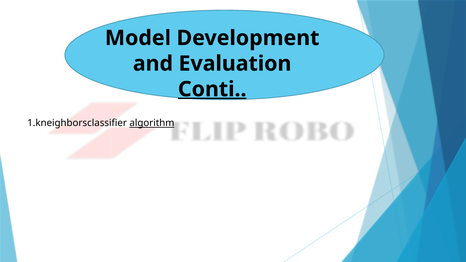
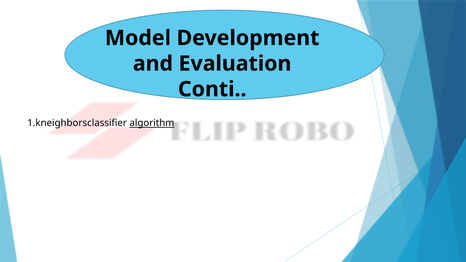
Conti underline: present -> none (212, 89)
